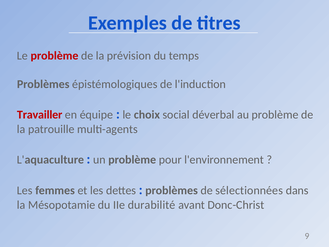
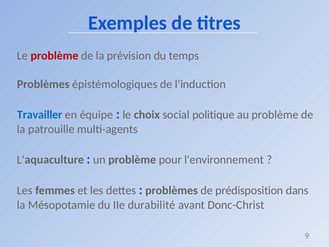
Travailler colour: red -> blue (40, 115)
déverbal: déverbal -> politique (213, 115)
sélectionnées: sélectionnées -> prédisposition (249, 190)
